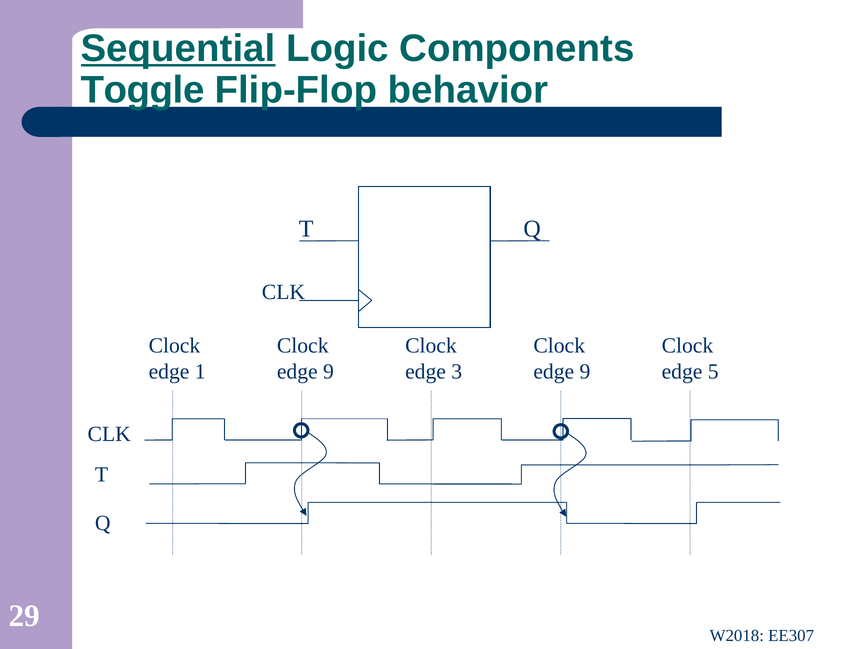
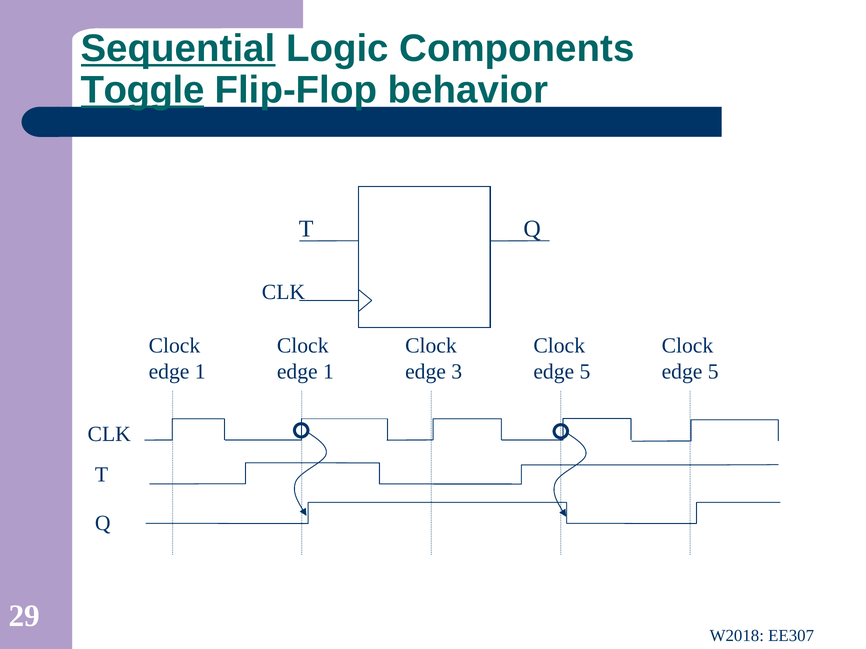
Toggle underline: none -> present (143, 90)
9: 9 -> 1 (328, 372)
9: 9 -> 5 (585, 372)
